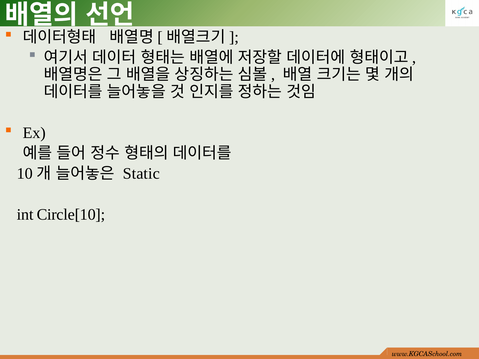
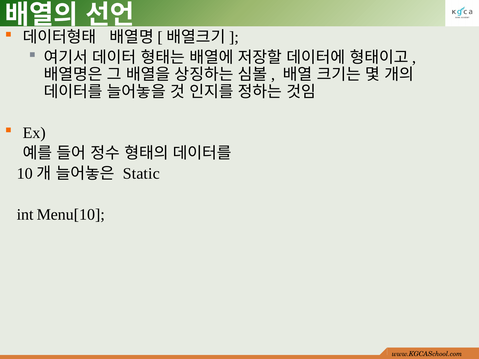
Circle[10: Circle[10 -> Menu[10 (71, 215)
